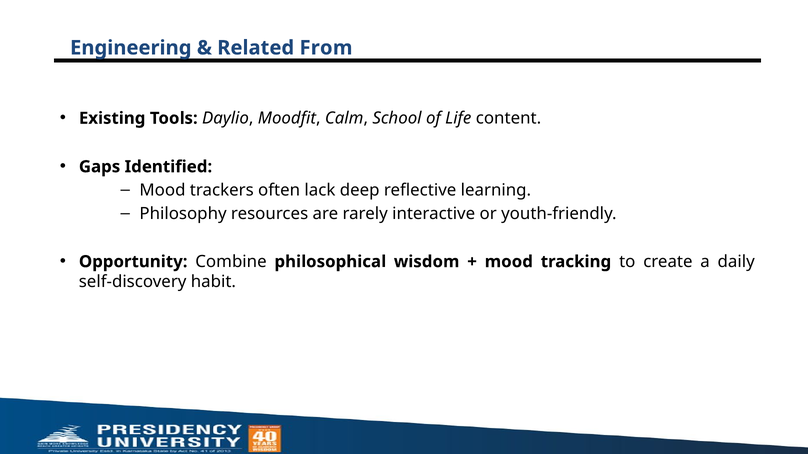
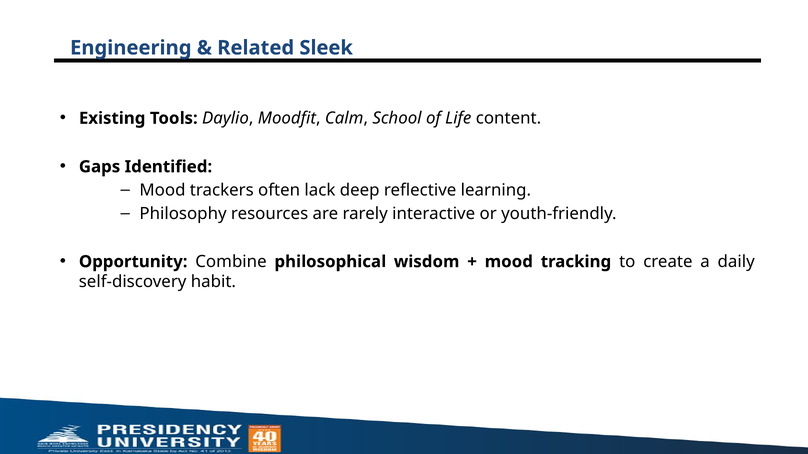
From: From -> Sleek (326, 48)
